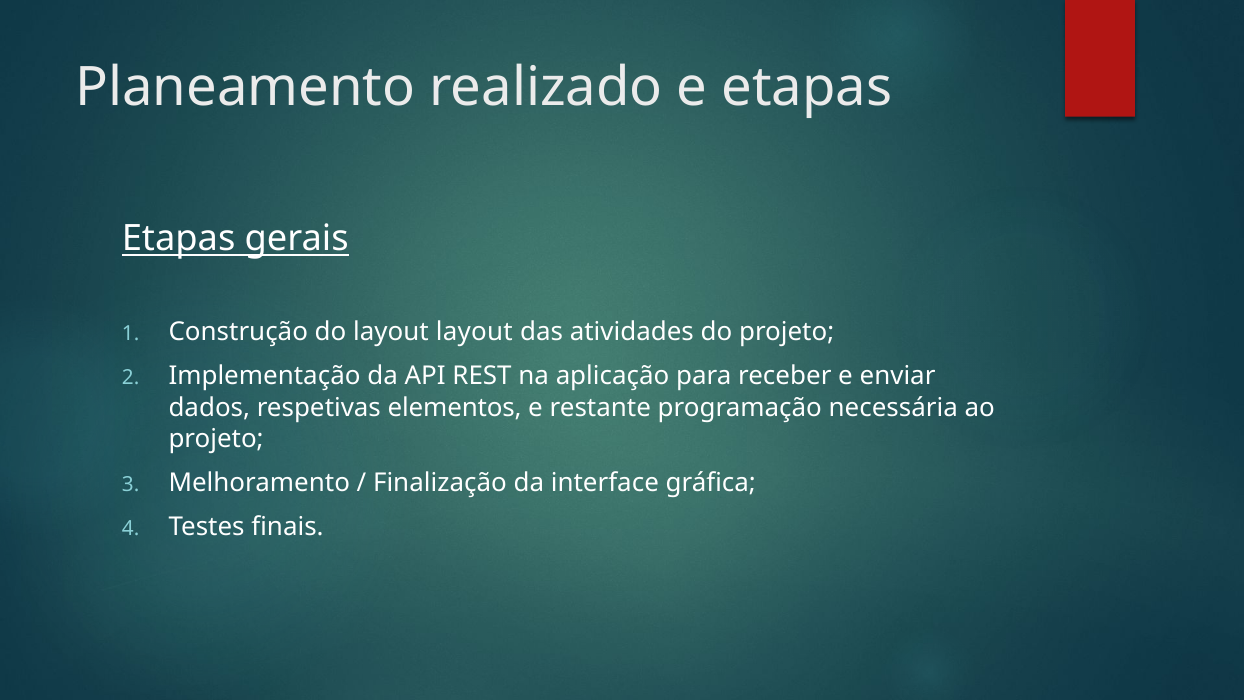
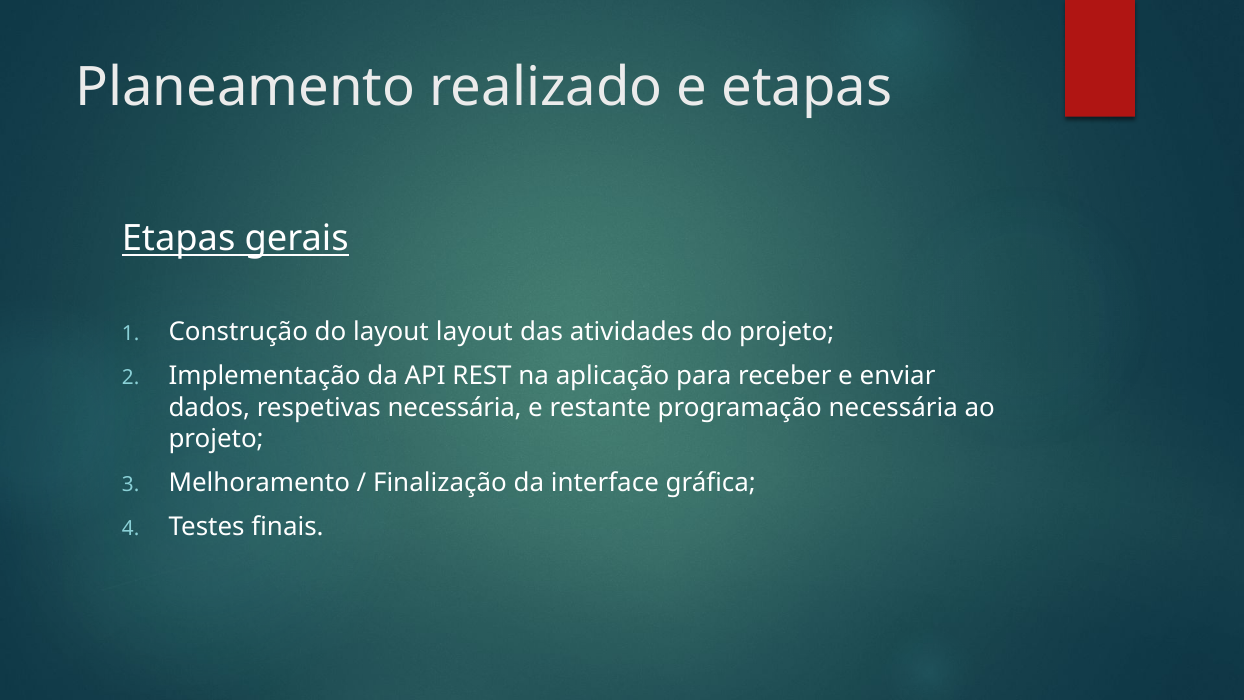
respetivas elementos: elementos -> necessária (455, 407)
